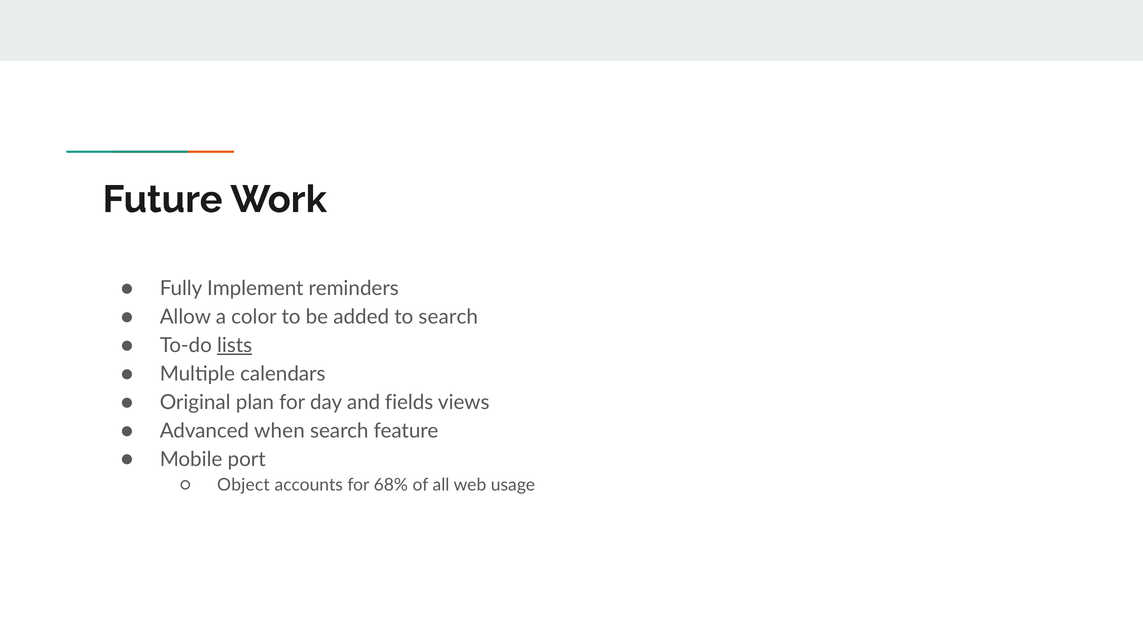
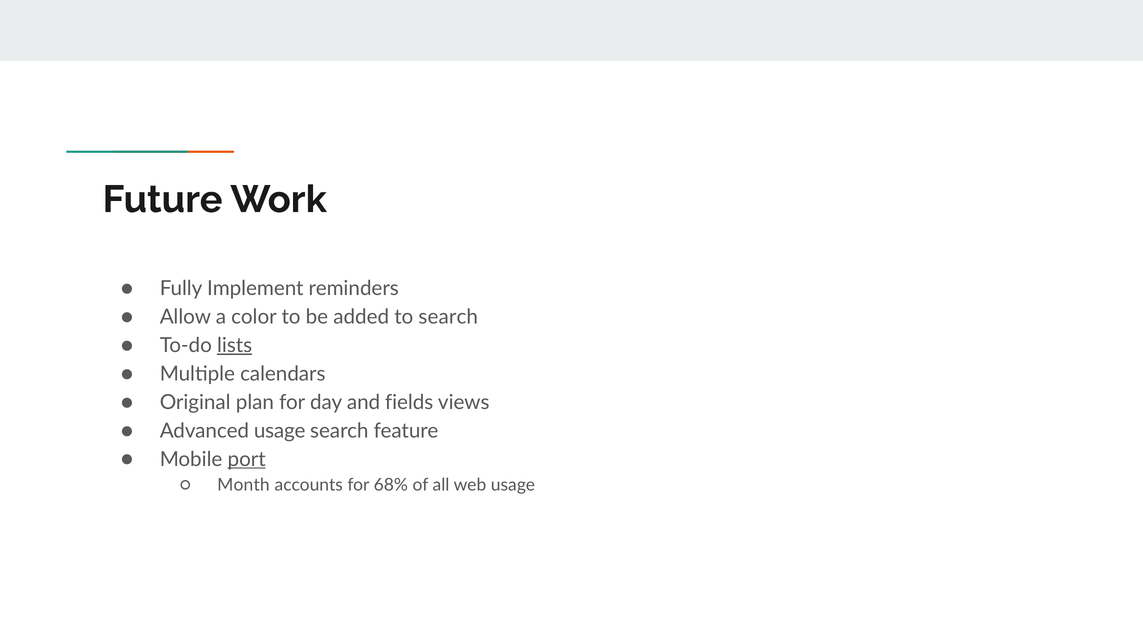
Advanced when: when -> usage (280, 431)
port underline: none -> present (247, 459)
Object: Object -> Month (243, 485)
